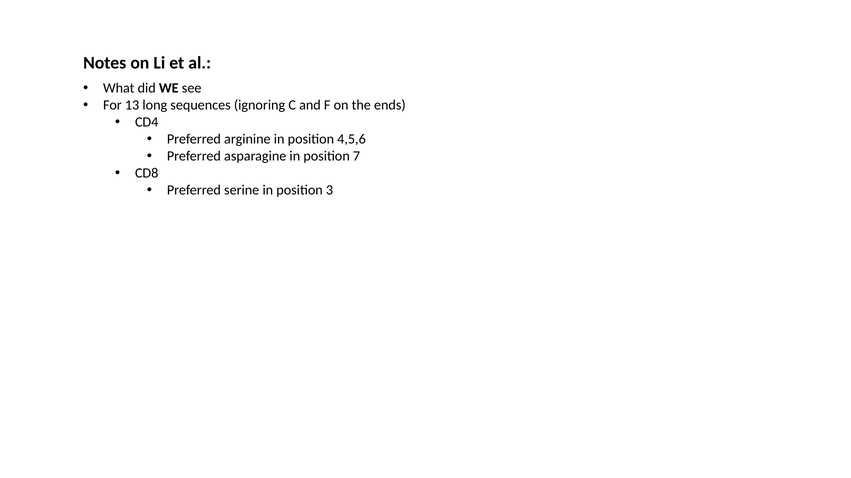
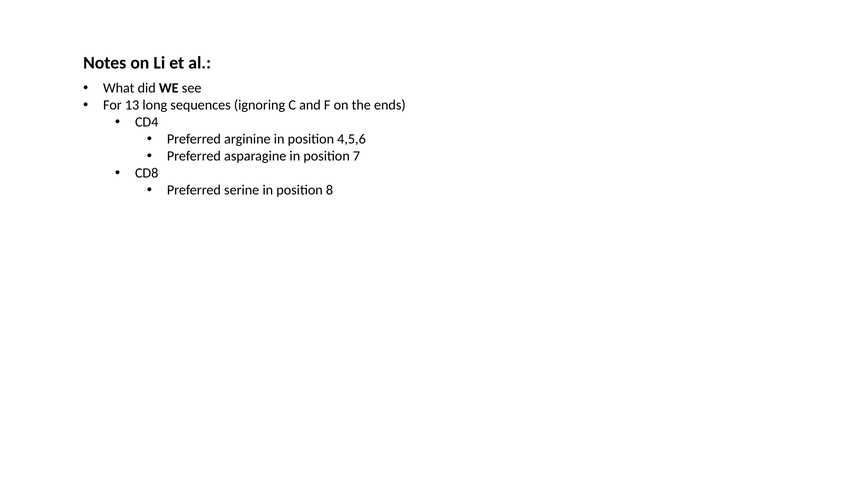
3: 3 -> 8 (330, 190)
